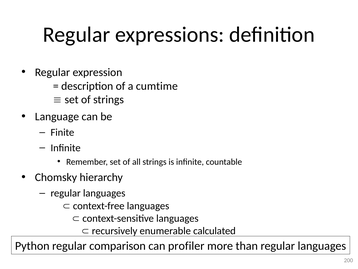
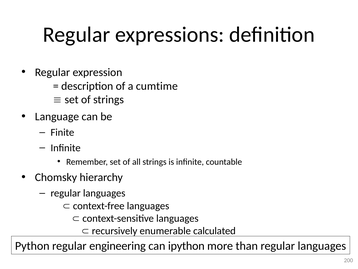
comparison: comparison -> engineering (118, 245)
profiler: profiler -> ipython (186, 245)
